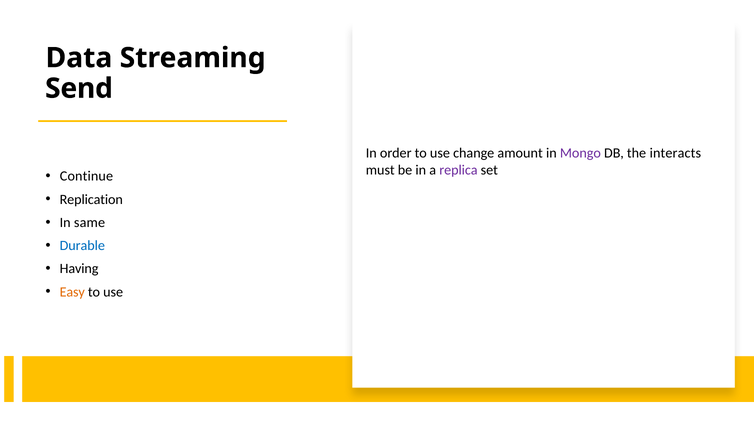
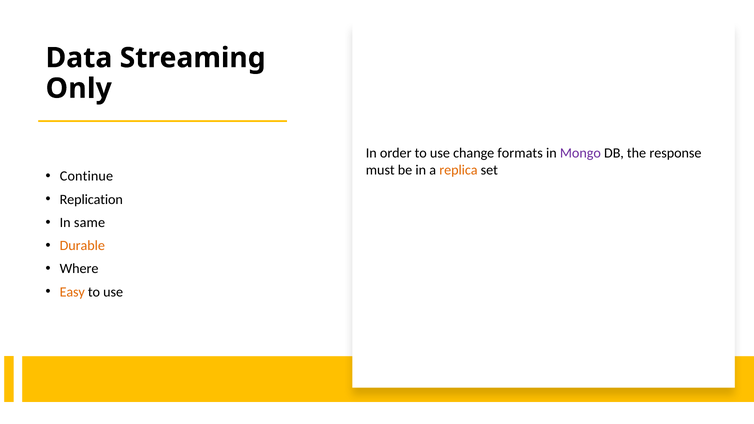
Send: Send -> Only (79, 88)
amount: amount -> formats (520, 153)
interacts: interacts -> response (675, 153)
replica colour: purple -> orange (458, 170)
Durable colour: blue -> orange (82, 246)
Having: Having -> Where (79, 269)
